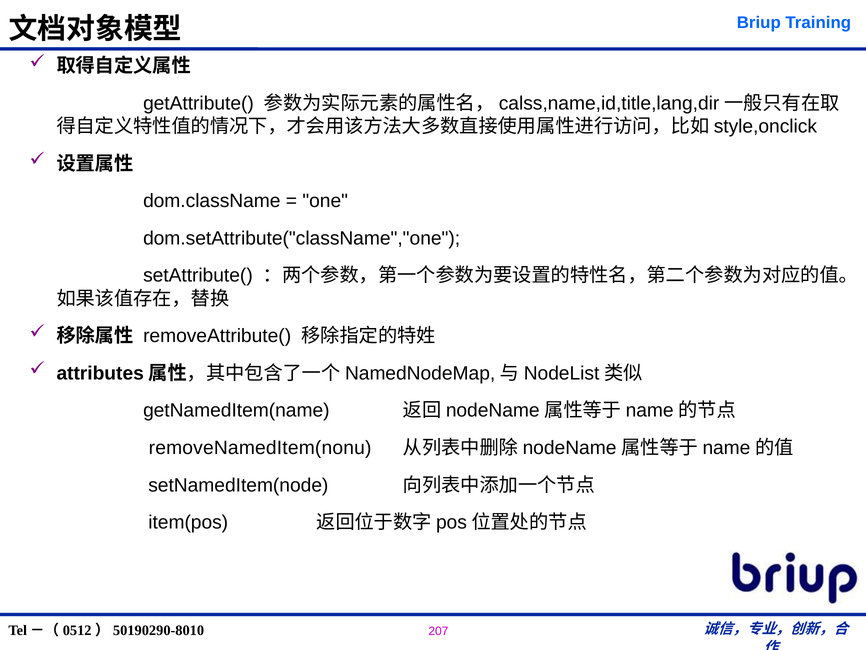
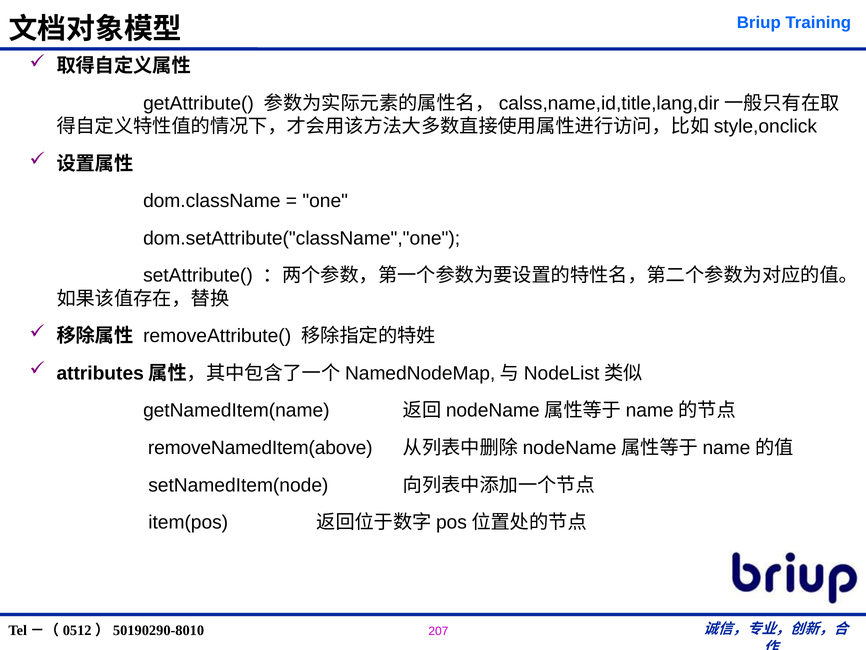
removeNamedItem(nonu: removeNamedItem(nonu -> removeNamedItem(above (260, 448)
